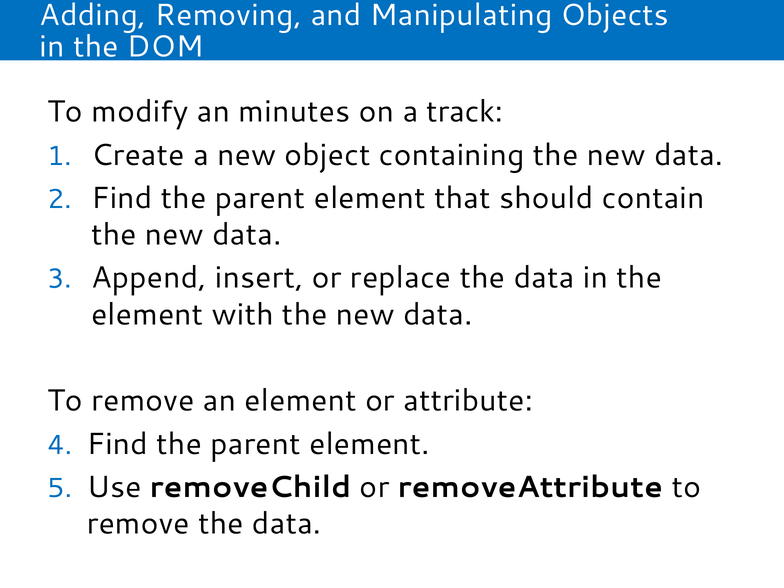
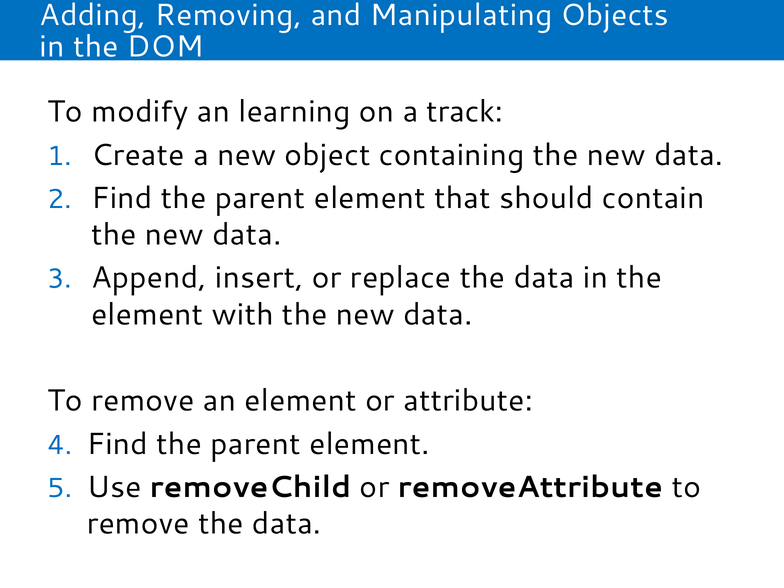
minutes: minutes -> learning (294, 112)
